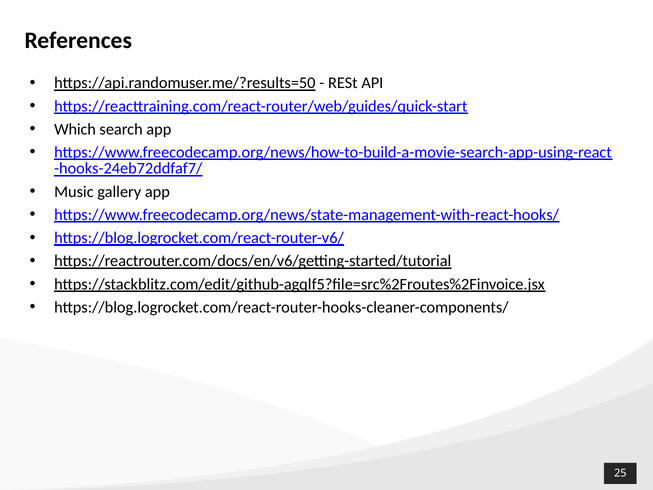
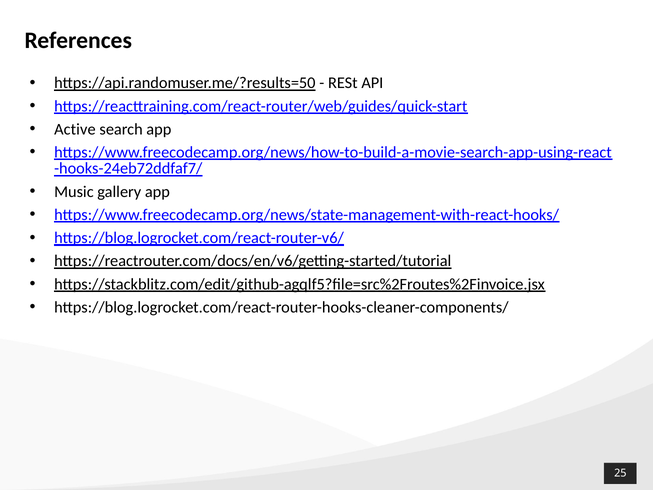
Which: Which -> Active (75, 129)
